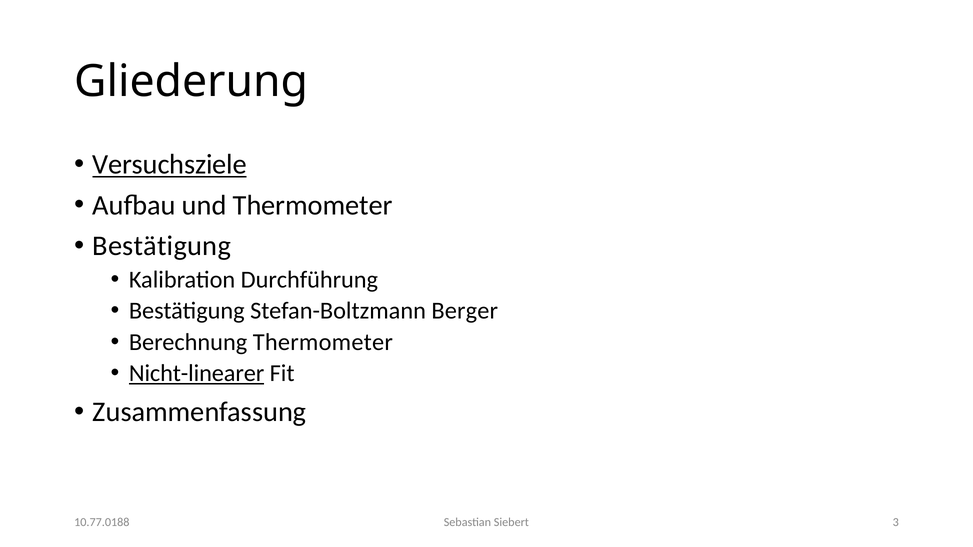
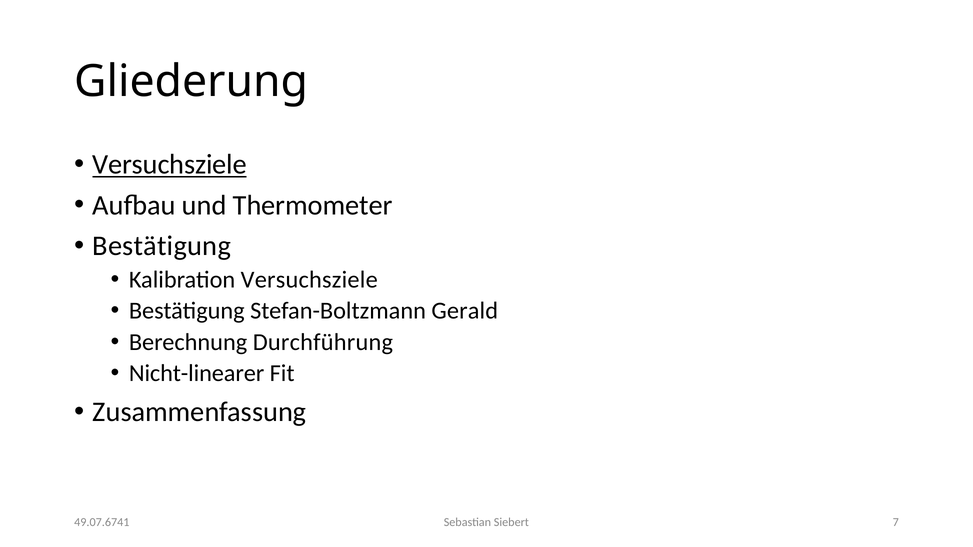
Kalibration Durchführung: Durchführung -> Versuchsziele (309, 280)
Berger: Berger -> Gerald (465, 311)
Berechnung Thermometer: Thermometer -> Durchführung (323, 342)
Nicht-linearer underline: present -> none (197, 374)
3: 3 -> 7 (896, 523)
10.77.0188: 10.77.0188 -> 49.07.6741 (102, 523)
